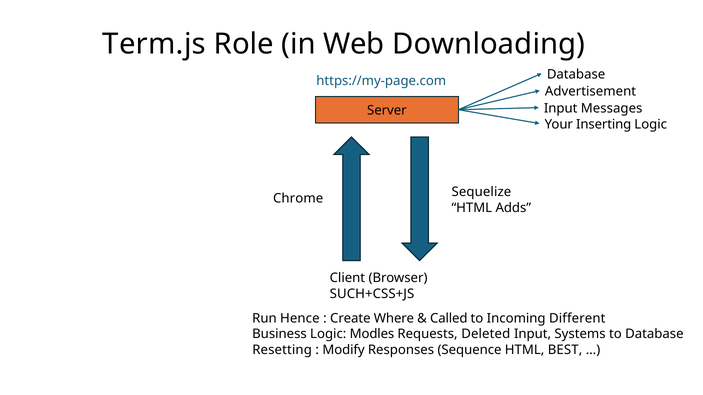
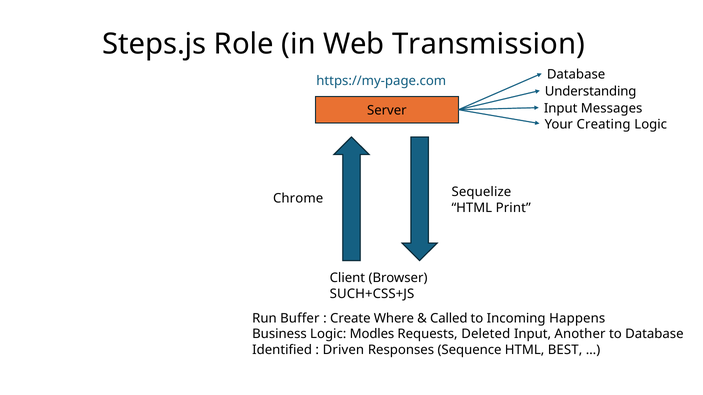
Term.js: Term.js -> Steps.js (154, 44)
Downloading: Downloading -> Transmission (489, 44)
Advertisement: Advertisement -> Understanding (591, 92)
Inserting: Inserting -> Creating (604, 125)
Adds: Adds -> Print (513, 208)
Hence: Hence -> Buffer (300, 319)
Different: Different -> Happens (577, 319)
Systems: Systems -> Another (580, 334)
Resetting: Resetting -> Identified (282, 350)
Modify: Modify -> Driven (343, 350)
